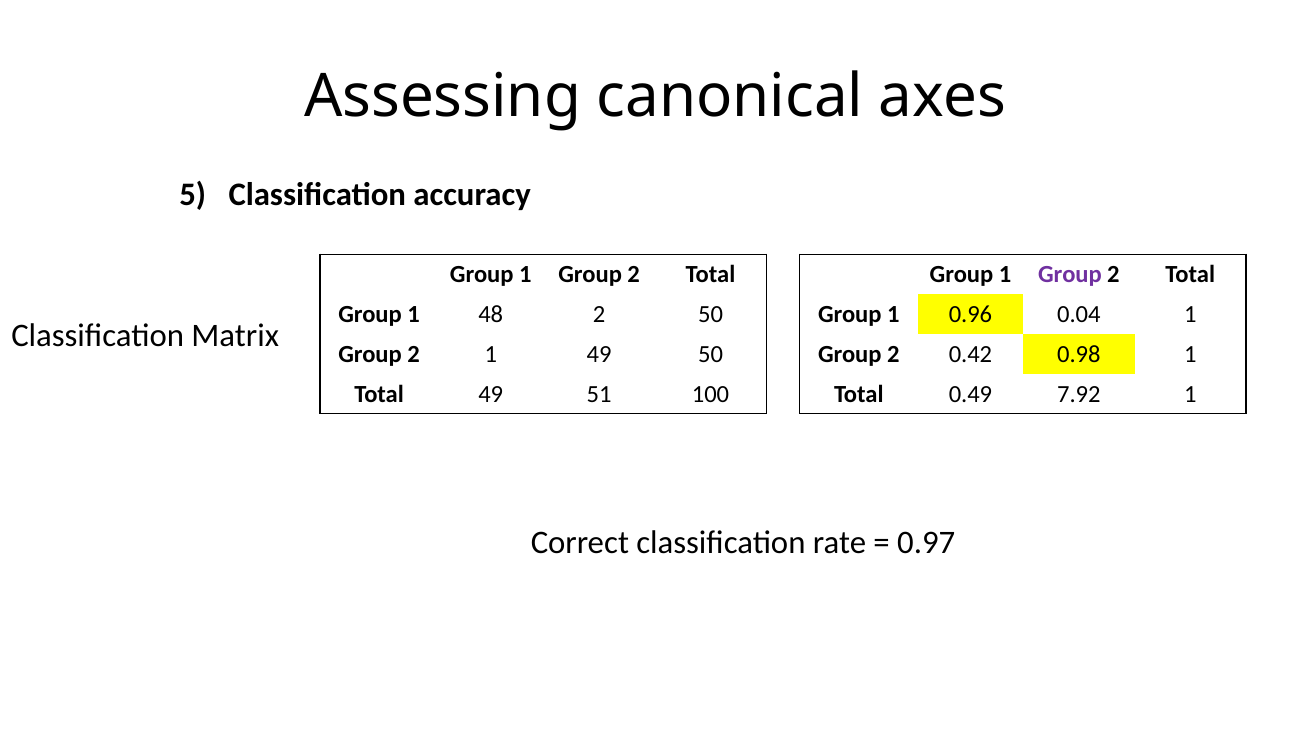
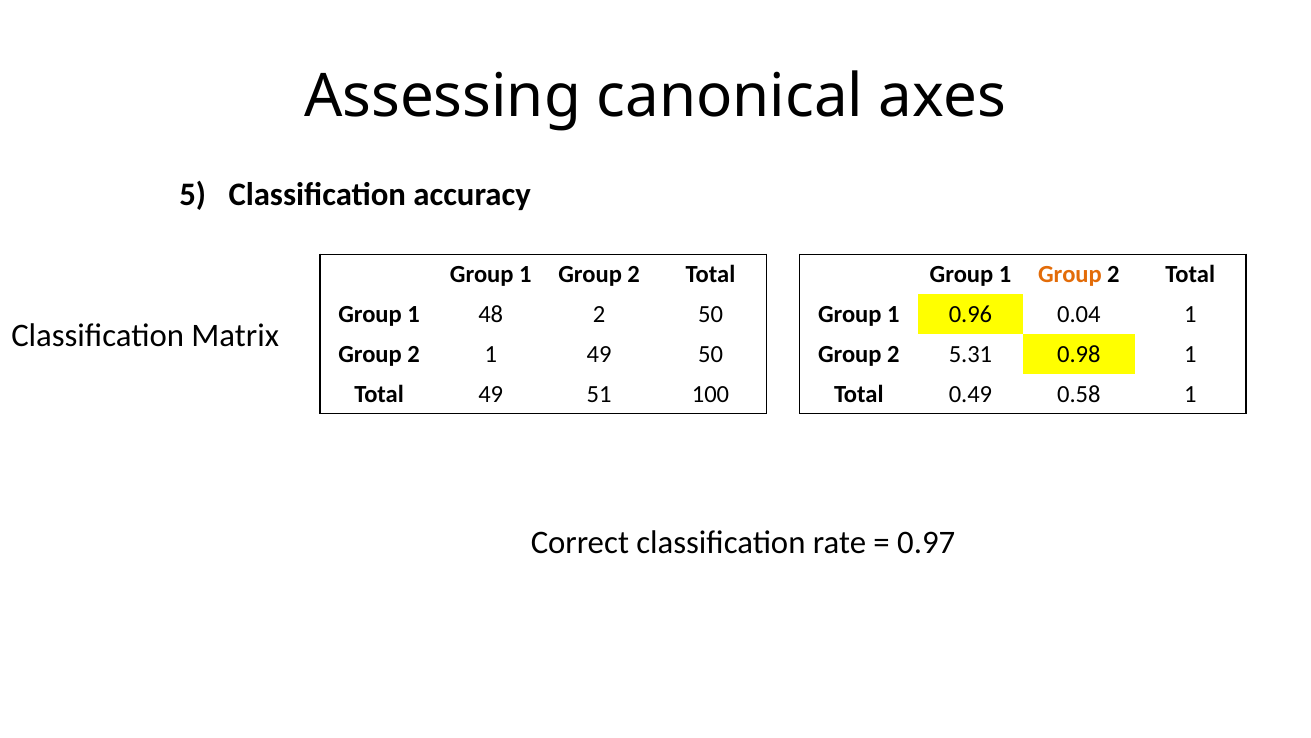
Group colour: purple -> orange (1070, 274)
0.42: 0.42 -> 5.31 (970, 354)
7.92: 7.92 -> 0.58 (1079, 394)
